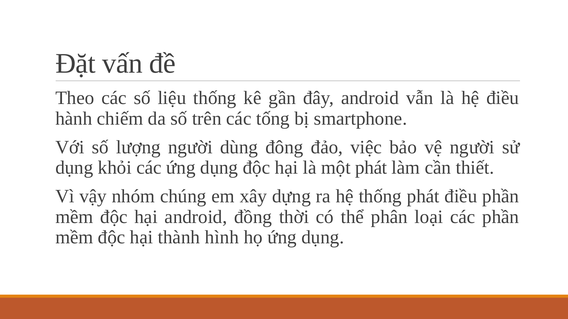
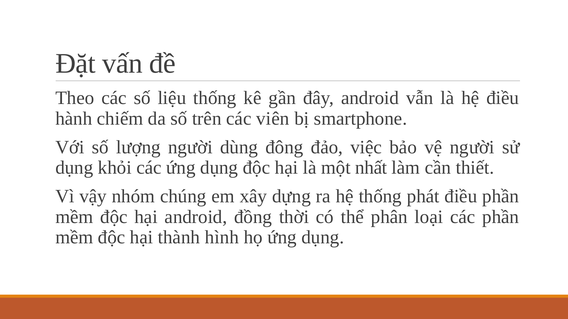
tống: tống -> viên (273, 119)
một phát: phát -> nhất (371, 168)
